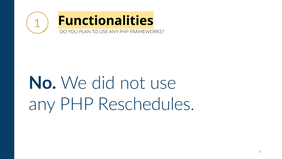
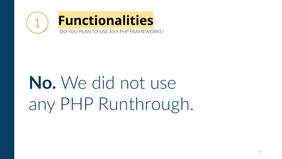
Reschedules: Reschedules -> Runthrough (146, 104)
